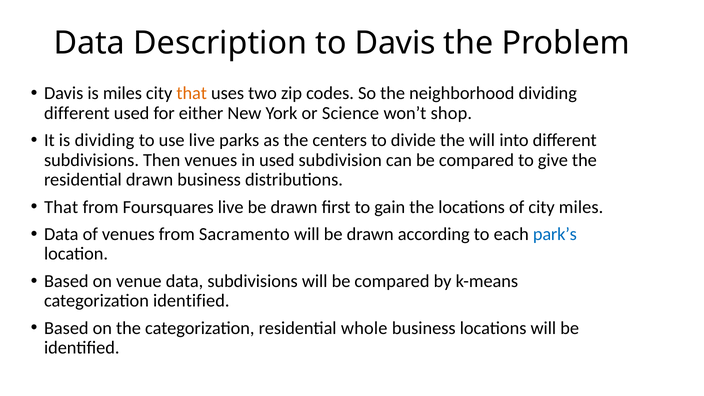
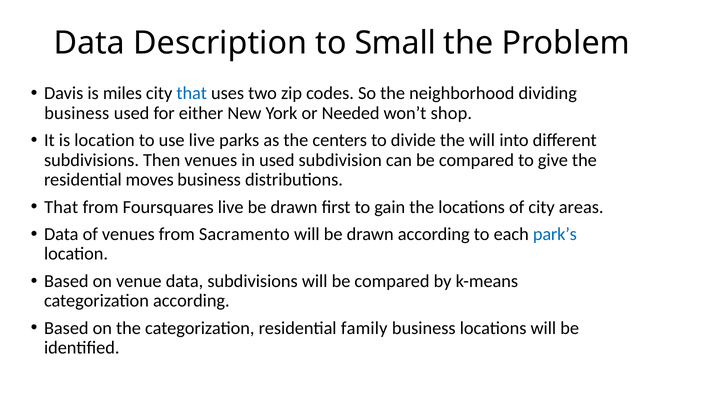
to Davis: Davis -> Small (395, 43)
that colour: orange -> blue (192, 93)
different: different -> business (77, 113)
Science: Science -> Needed (351, 113)
is dividing: dividing -> location (105, 140)
residential drawn: drawn -> moves (150, 180)
city miles: miles -> areas (581, 207)
categorization identified: identified -> according (191, 301)
whole: whole -> family (364, 328)
